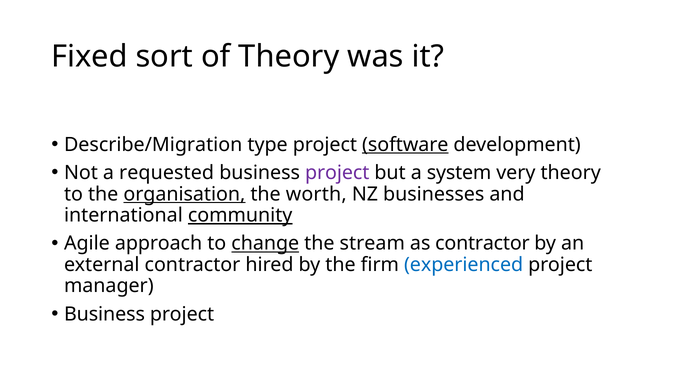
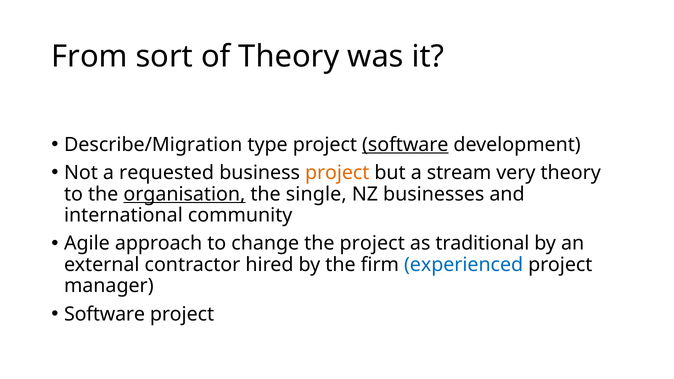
Fixed: Fixed -> From (90, 57)
project colour: purple -> orange (337, 173)
system: system -> stream (459, 173)
worth: worth -> single (316, 194)
community underline: present -> none (240, 215)
change underline: present -> none (265, 244)
the stream: stream -> project (372, 244)
as contractor: contractor -> traditional (482, 244)
Business: Business -> Software (105, 314)
